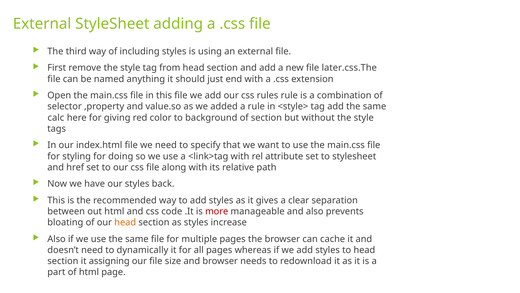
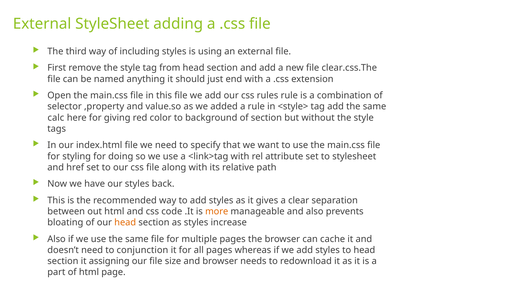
later.css.The: later.css.The -> clear.css.The (349, 68)
more colour: red -> orange (217, 211)
dynamically: dynamically -> conjunction (142, 250)
